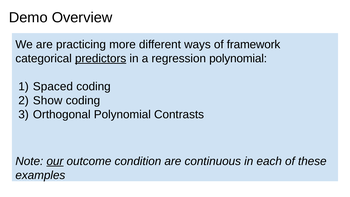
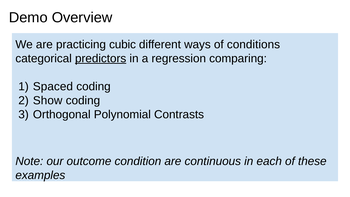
more: more -> cubic (123, 44)
framework: framework -> conditions (253, 44)
regression polynomial: polynomial -> comparing (238, 58)
our underline: present -> none (55, 161)
